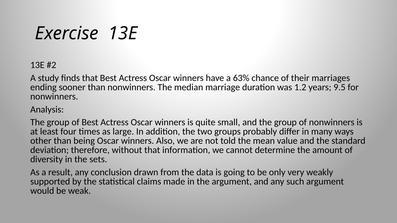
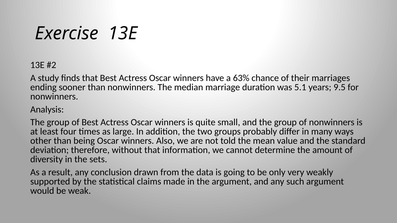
1.2: 1.2 -> 5.1 (300, 87)
